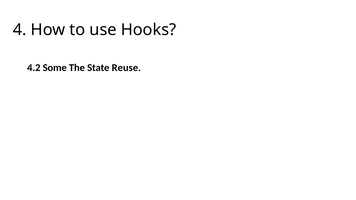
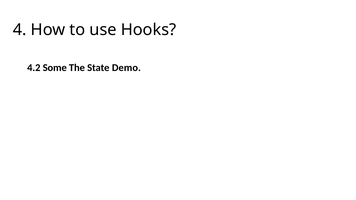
Reuse: Reuse -> Demo (126, 68)
